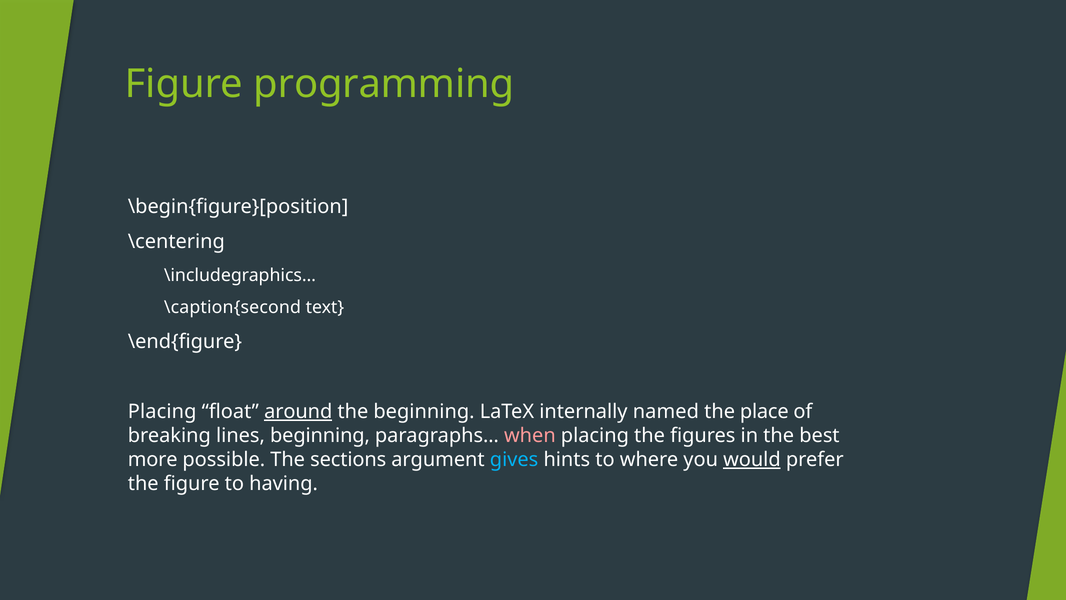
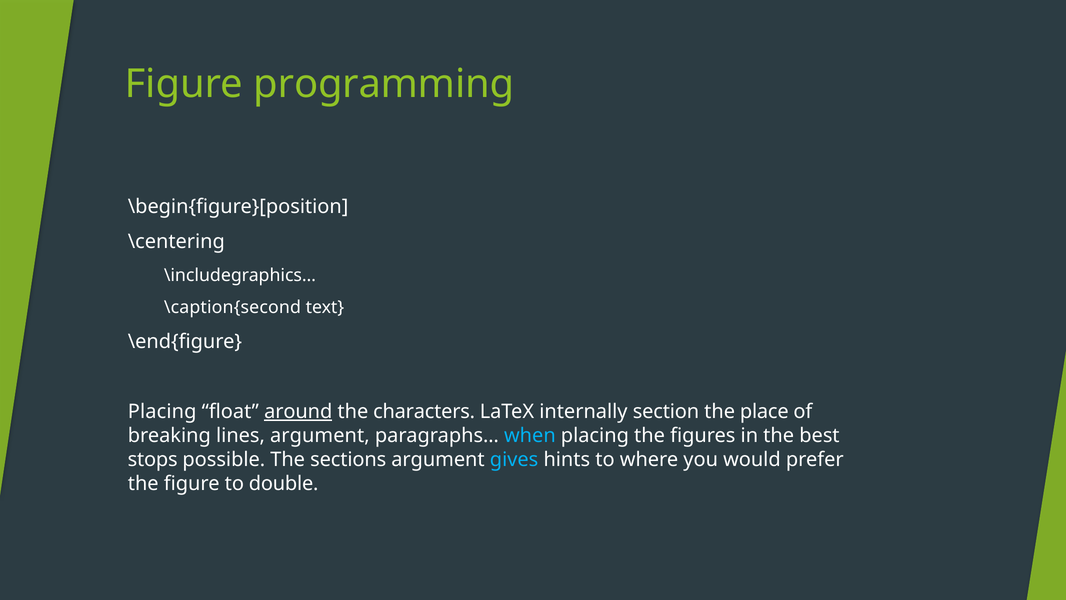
the beginning: beginning -> characters (424, 411)
named: named -> section (666, 411)
lines beginning: beginning -> argument (320, 435)
when colour: pink -> light blue (530, 435)
more: more -> stops (153, 459)
would underline: present -> none (752, 459)
having: having -> double (284, 483)
